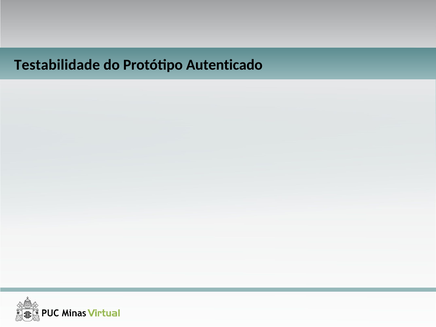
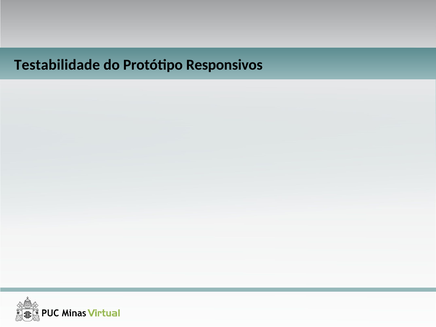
Autenticado: Autenticado -> Responsivos (224, 65)
